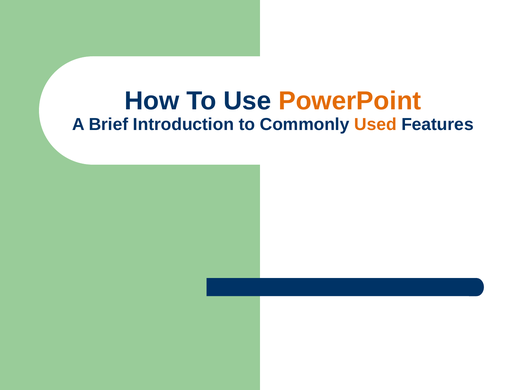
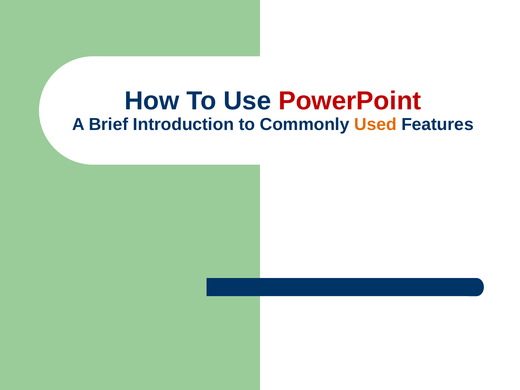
PowerPoint colour: orange -> red (350, 101)
